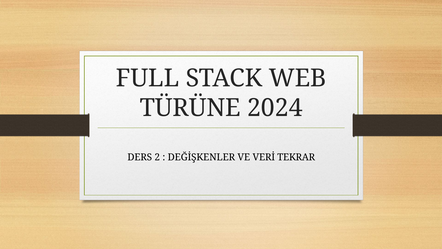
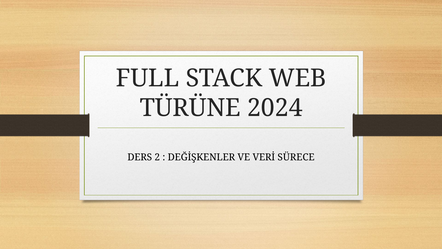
TEKRAR: TEKRAR -> SÜRECE (296, 157)
